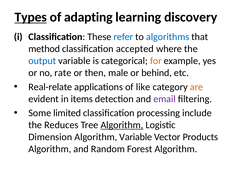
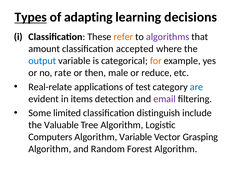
discovery: discovery -> decisions (191, 17)
refer colour: blue -> orange (123, 37)
algorithms colour: blue -> purple (168, 37)
method: method -> amount (44, 49)
behind: behind -> reduce (157, 73)
like: like -> test (143, 87)
are colour: orange -> blue (197, 87)
processing: processing -> distinguish (158, 113)
Reduces: Reduces -> Valuable (61, 125)
Algorithm underline: present -> none (122, 125)
Dimension: Dimension -> Computers (50, 137)
Products: Products -> Grasping (200, 137)
